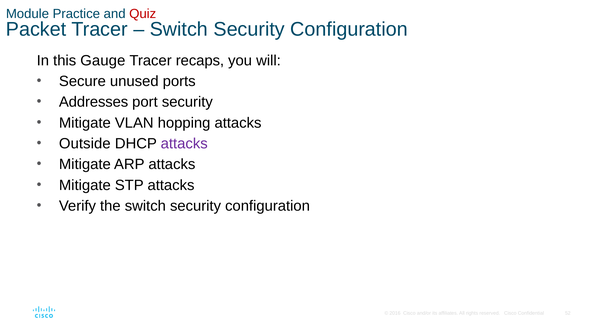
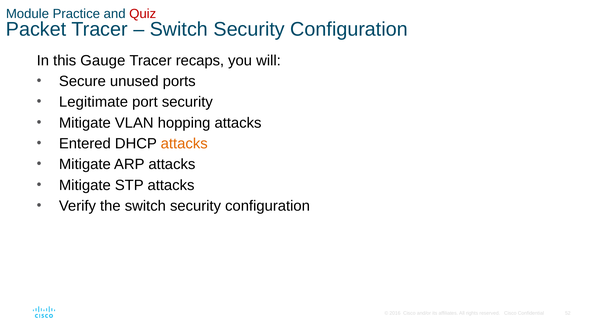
Addresses: Addresses -> Legitimate (93, 102)
Outside: Outside -> Entered (85, 143)
attacks colour: purple -> orange (184, 143)
